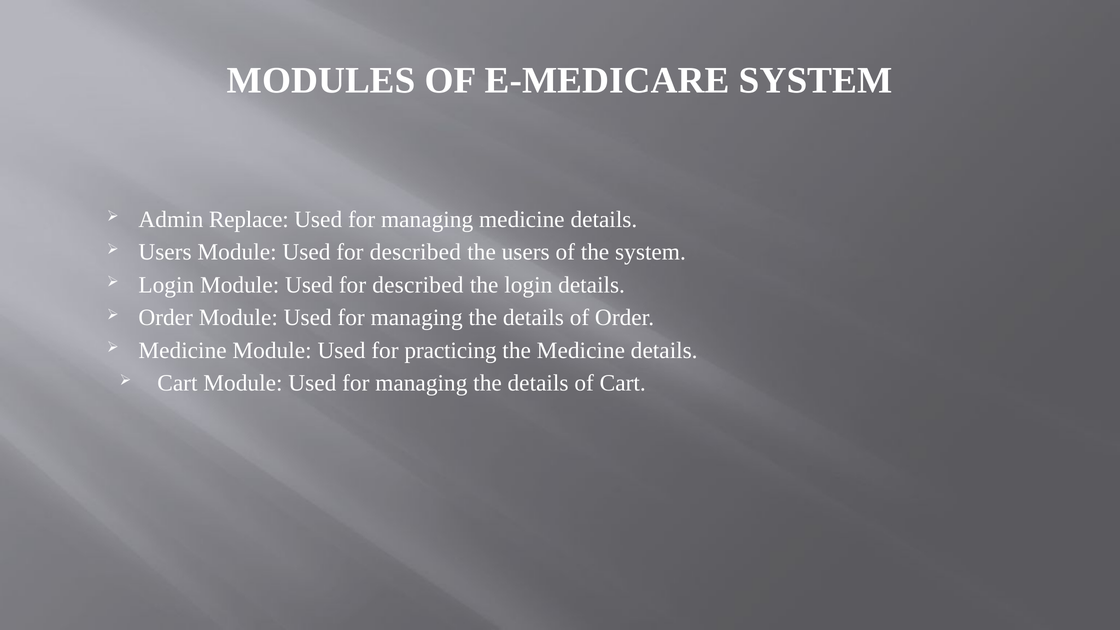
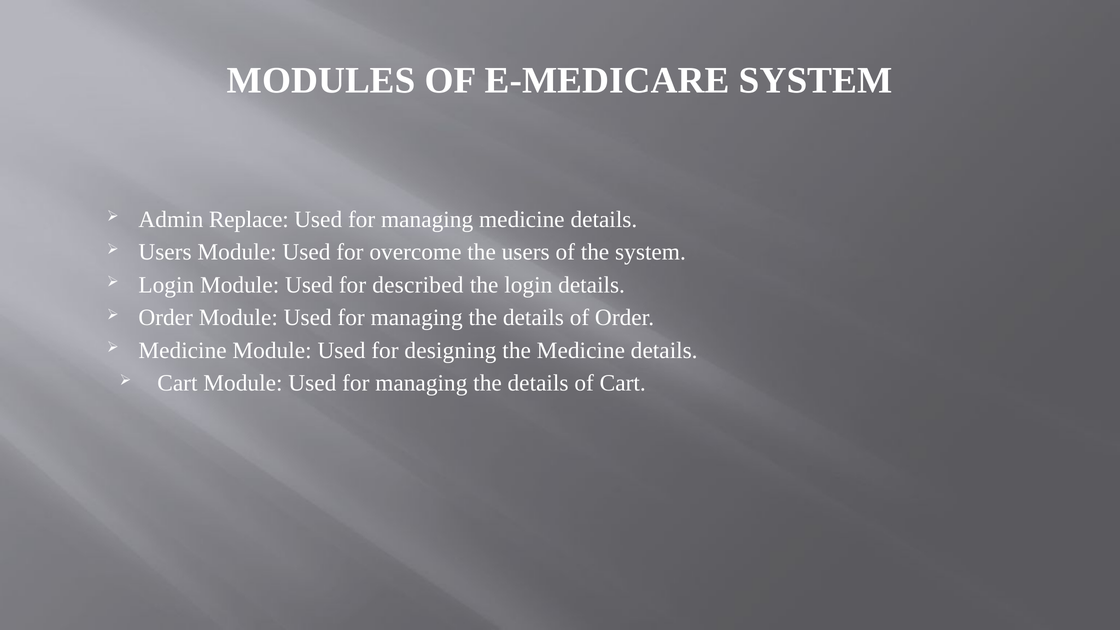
described: described -> overcome (415, 252)
practicing: practicing -> designing (450, 350)
